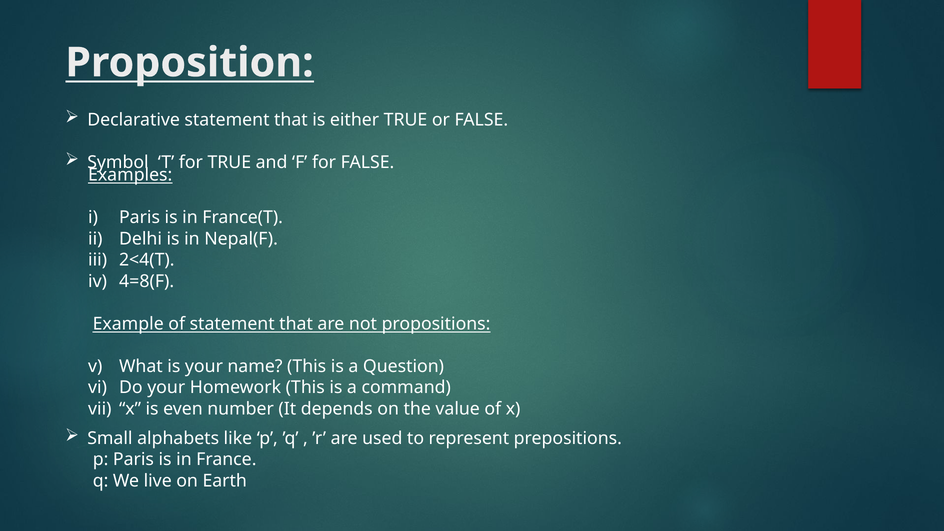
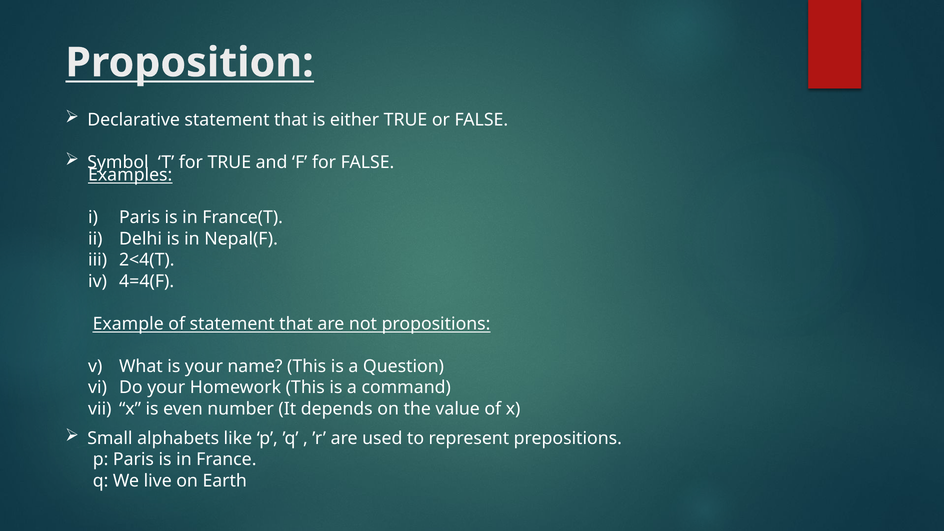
4=8(F: 4=8(F -> 4=4(F (147, 281)
